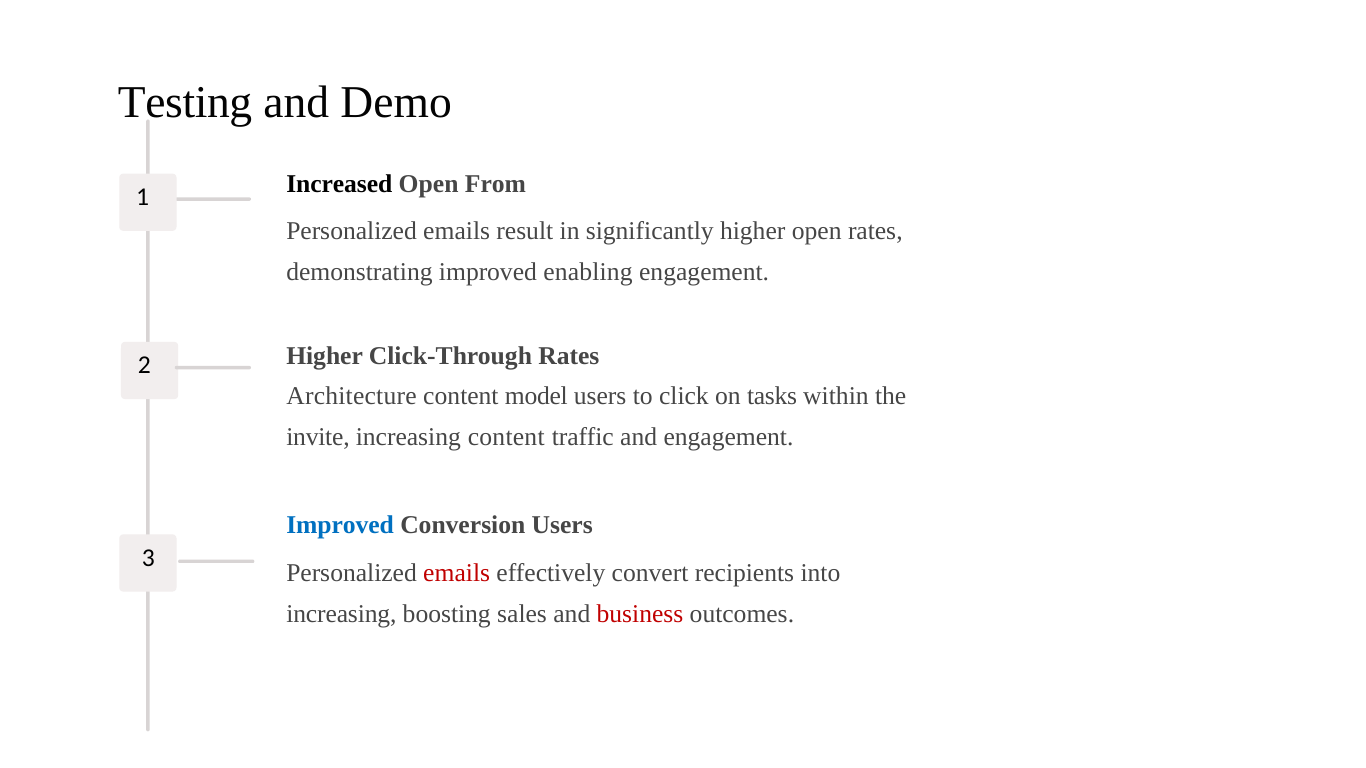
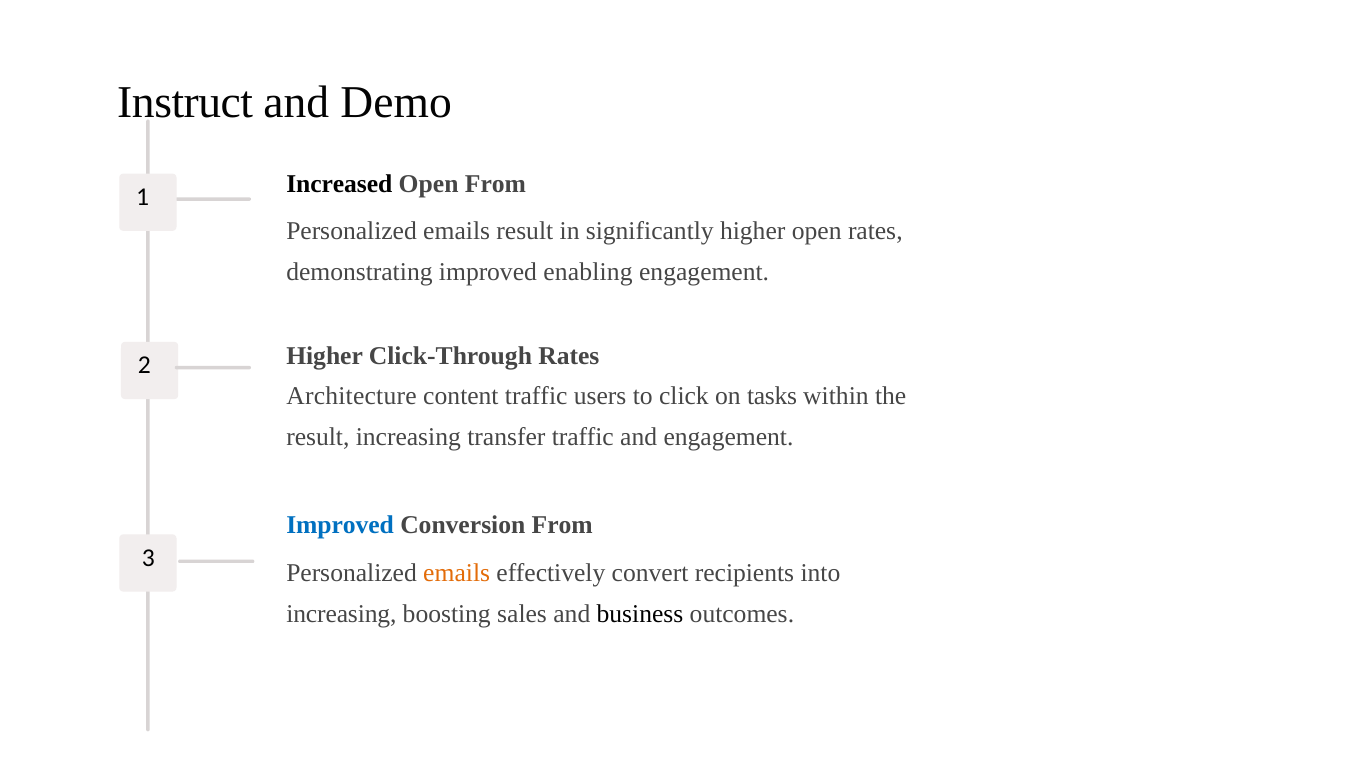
Testing: Testing -> Instruct (185, 102)
content model: model -> traffic (536, 396)
invite: invite -> result (318, 437)
increasing content: content -> transfer (506, 437)
Conversion Users: Users -> From (562, 525)
emails colour: red -> orange (457, 574)
business colour: red -> black (640, 614)
